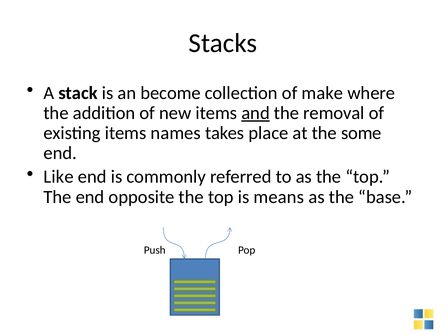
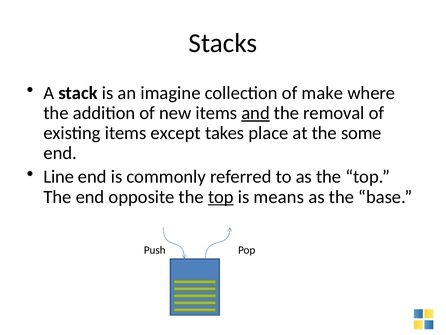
become: become -> imagine (171, 93)
names: names -> except (176, 133)
Like: Like -> Line (59, 177)
top underline: none -> present (221, 197)
